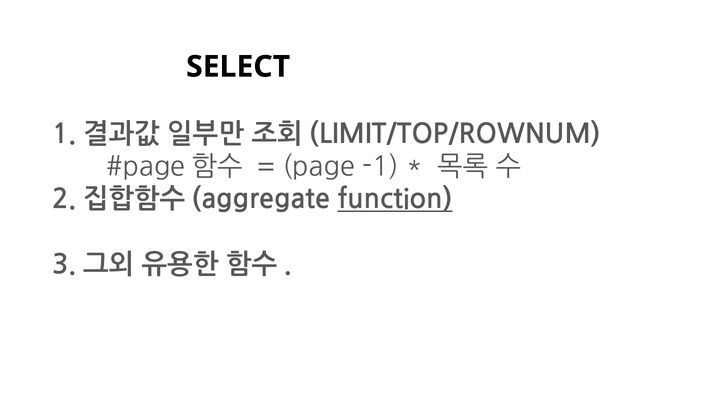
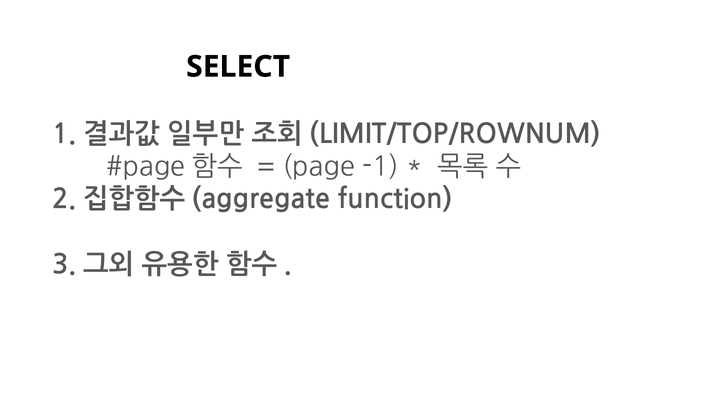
function underline: present -> none (395, 199)
